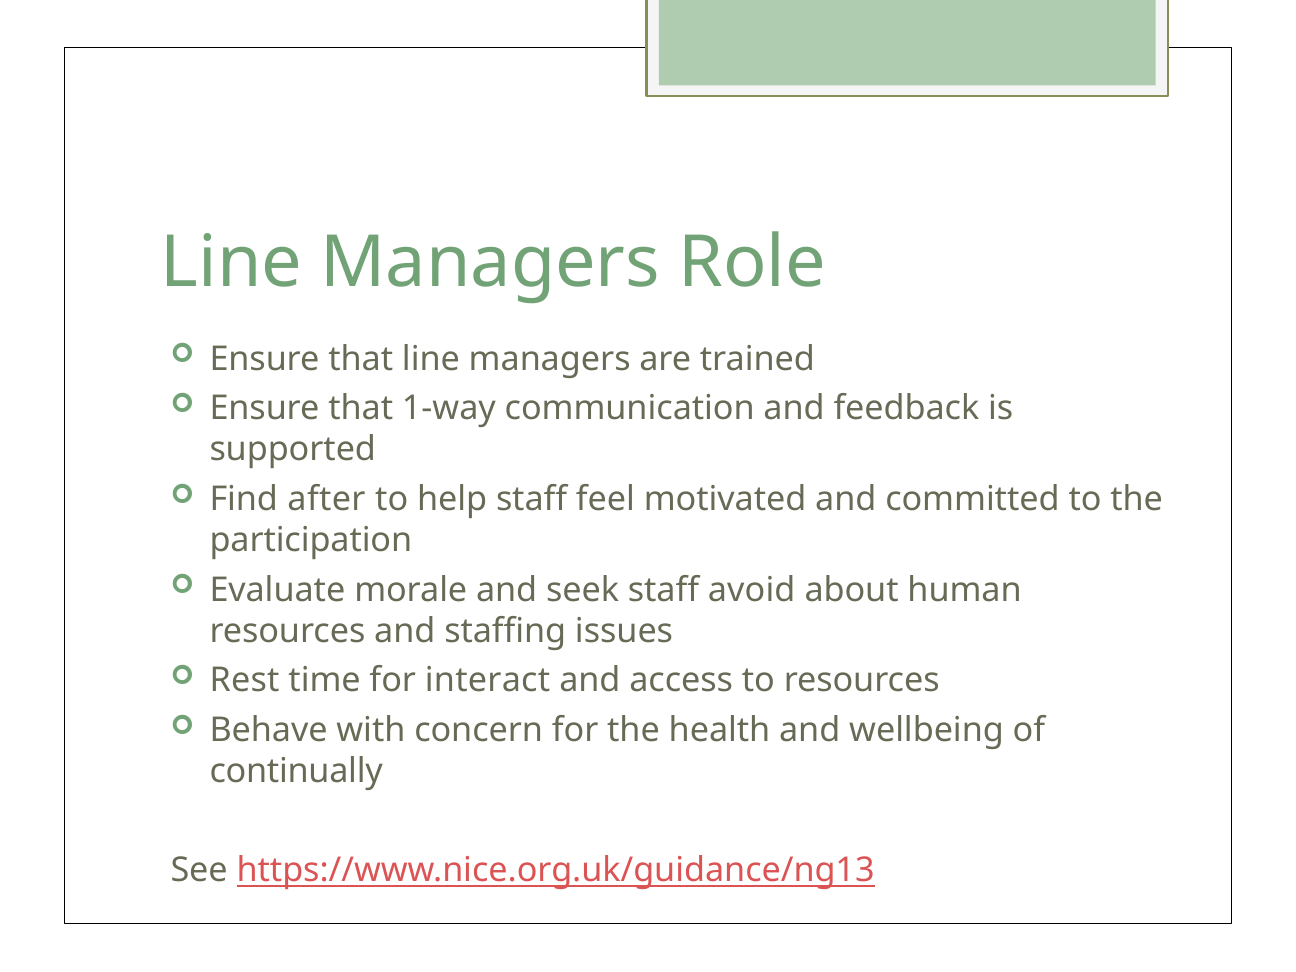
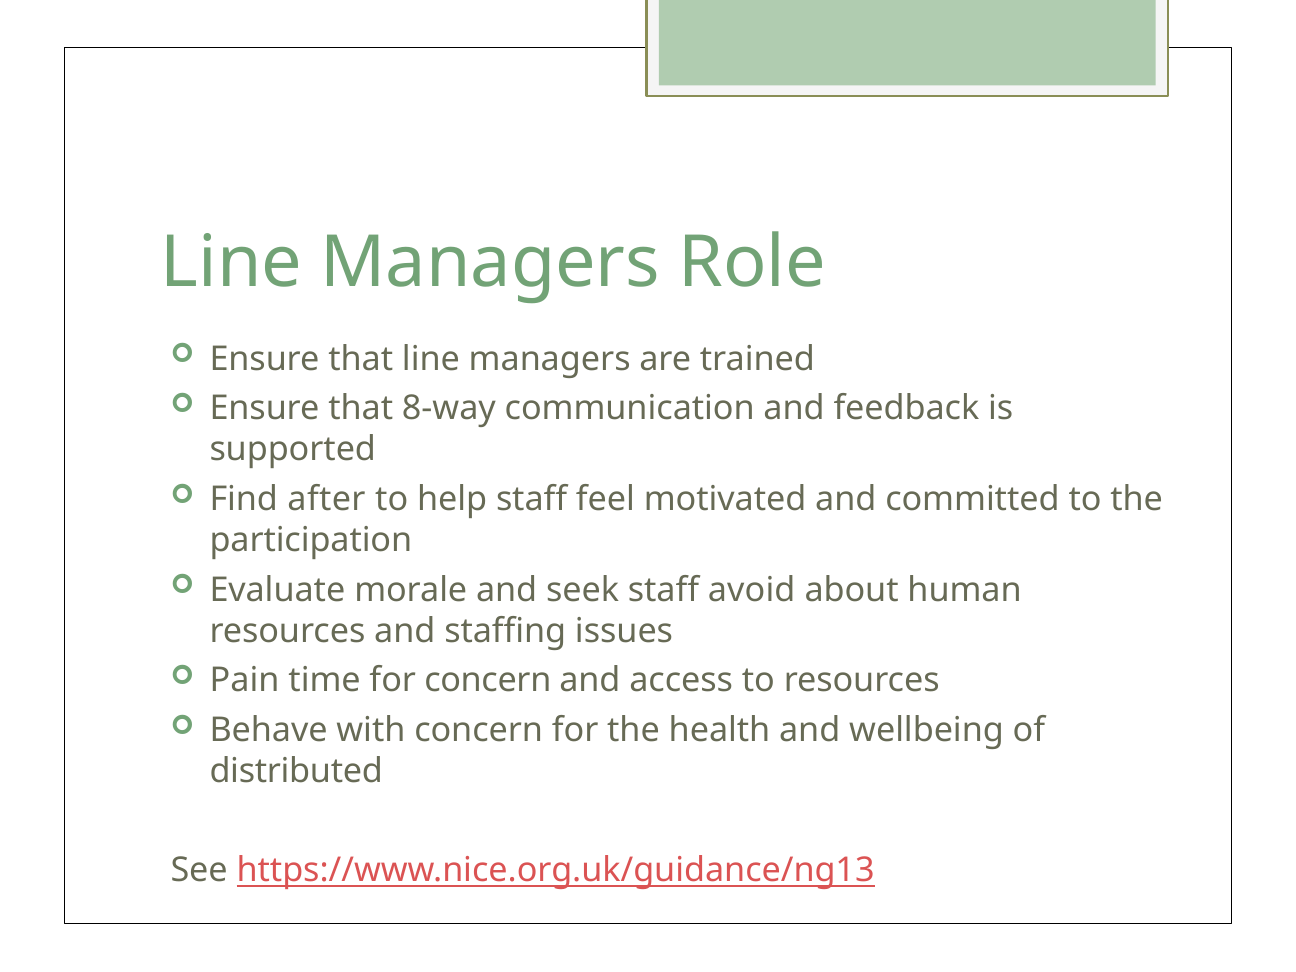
1-way: 1-way -> 8-way (449, 408)
Rest: Rest -> Pain (245, 680)
for interact: interact -> concern (488, 680)
continually: continually -> distributed (296, 771)
